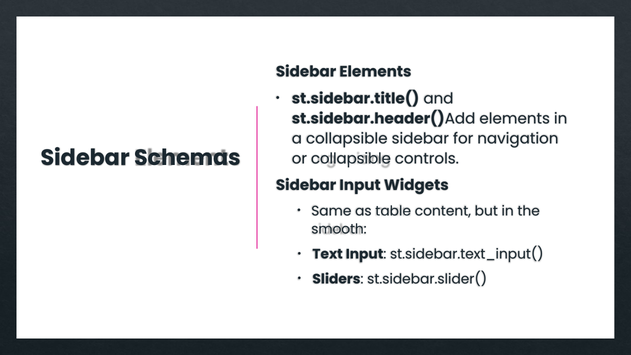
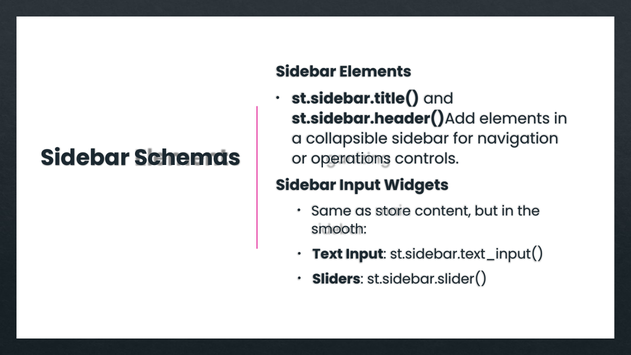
or collapsible: collapsible -> operations (351, 158)
table: table -> store (393, 211)
